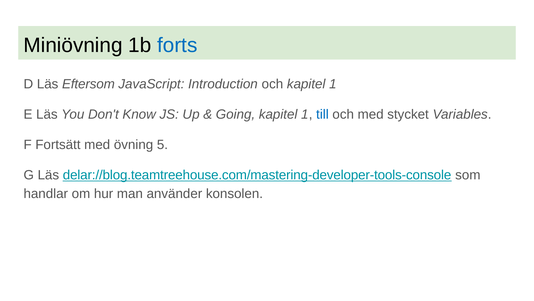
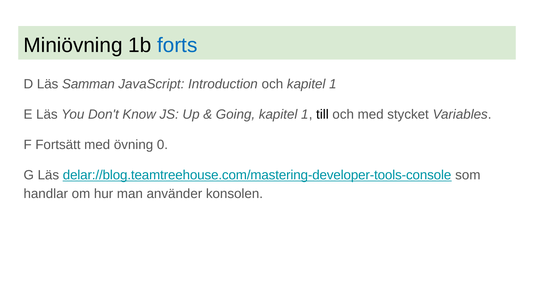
Eftersom: Eftersom -> Samman (88, 84)
till colour: blue -> black (322, 114)
5: 5 -> 0 (162, 145)
